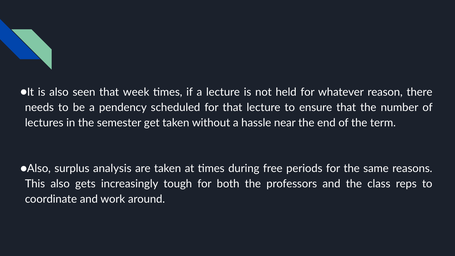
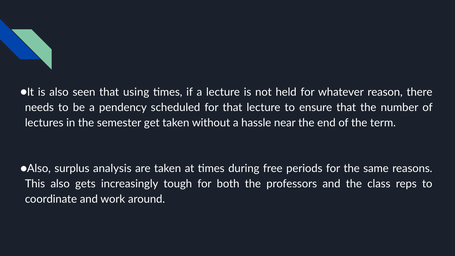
week: week -> using (136, 92)
